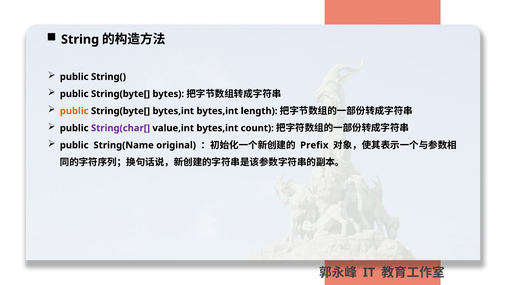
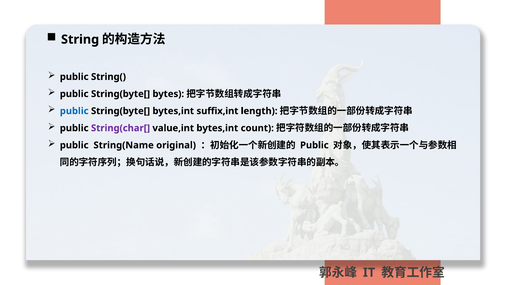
public colour: orange -> blue (74, 111)
bytes,int bytes,int: bytes,int -> suffix,int (217, 111)
Prefix: Prefix -> Public (314, 145)
